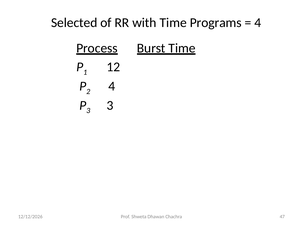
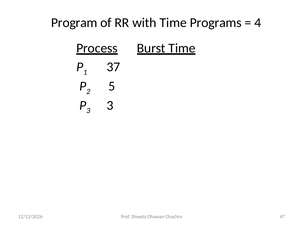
Selected: Selected -> Program (74, 23)
12: 12 -> 37 (113, 67)
4: 4 -> 5 (112, 86)
